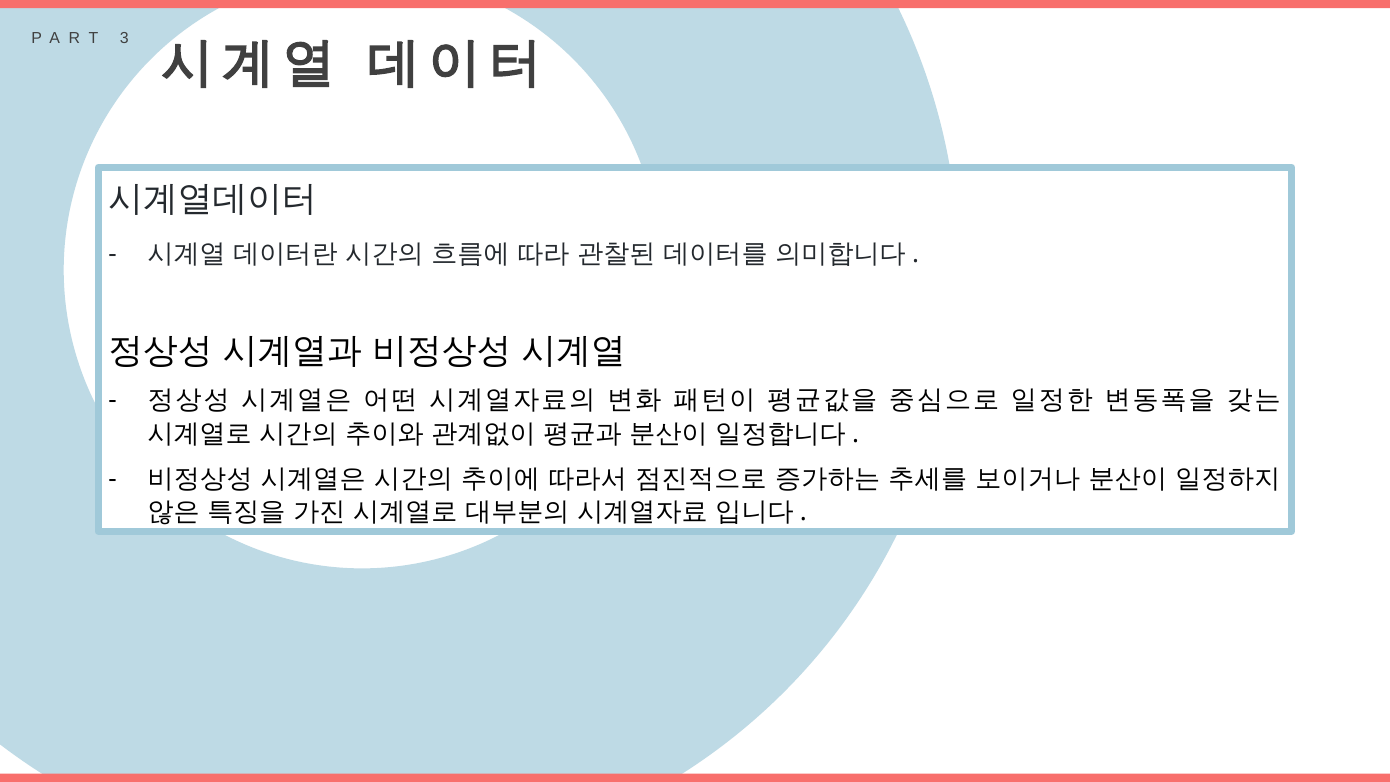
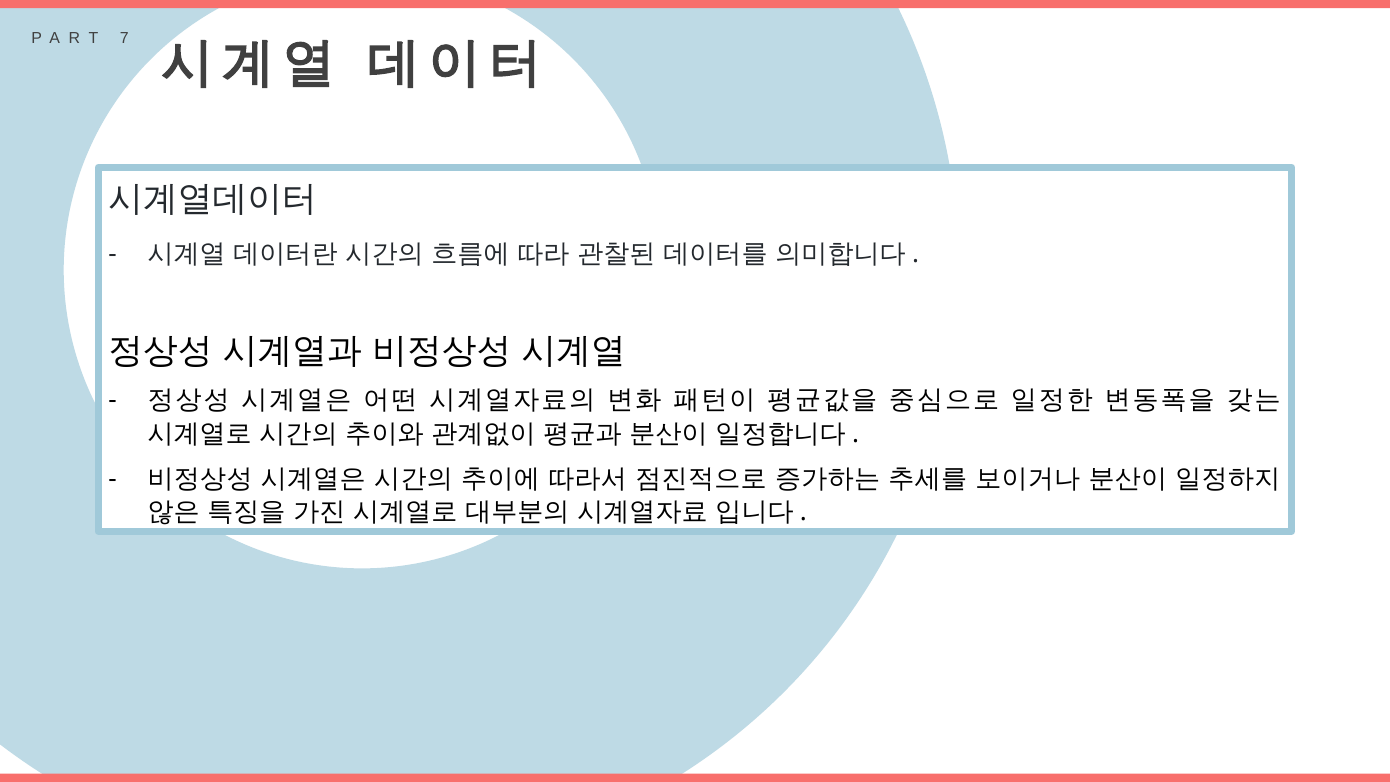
3: 3 -> 7 (124, 38)
